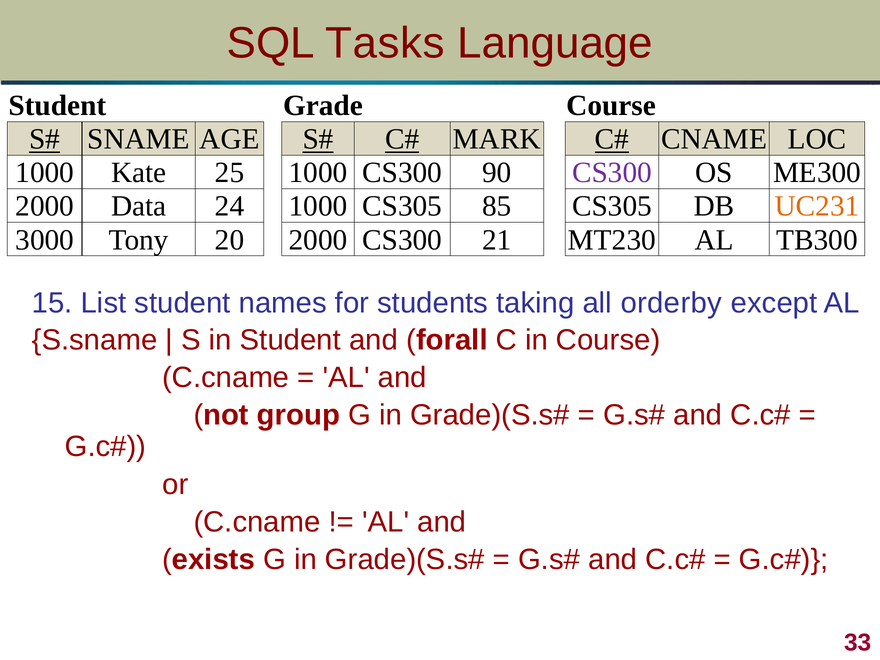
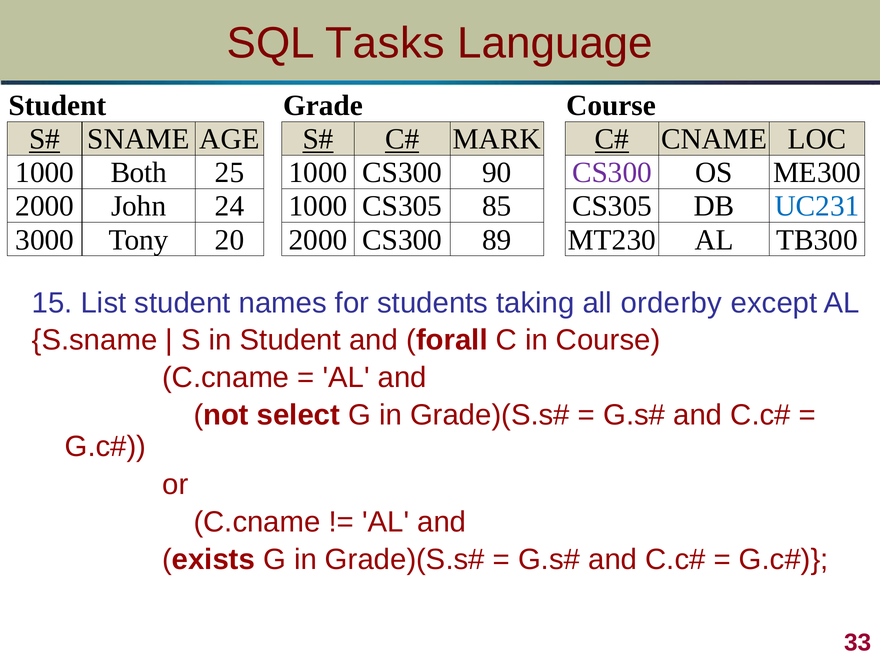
Kate: Kate -> Both (139, 173)
Data: Data -> John (139, 206)
UC231 colour: orange -> blue (817, 206)
21: 21 -> 89 (497, 240)
group: group -> select (298, 415)
